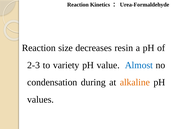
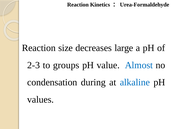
resin: resin -> large (124, 48)
variety: variety -> groups (66, 65)
alkaline colour: orange -> blue (135, 82)
